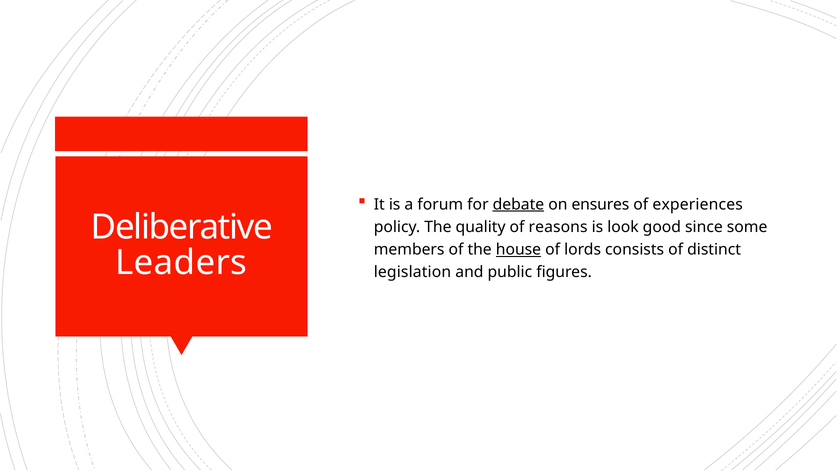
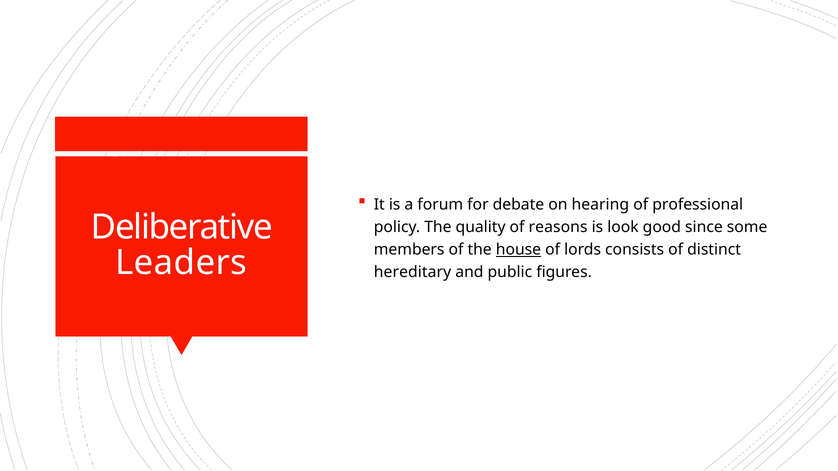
debate underline: present -> none (518, 205)
ensures: ensures -> hearing (600, 205)
experiences: experiences -> professional (698, 205)
legislation: legislation -> hereditary (413, 272)
